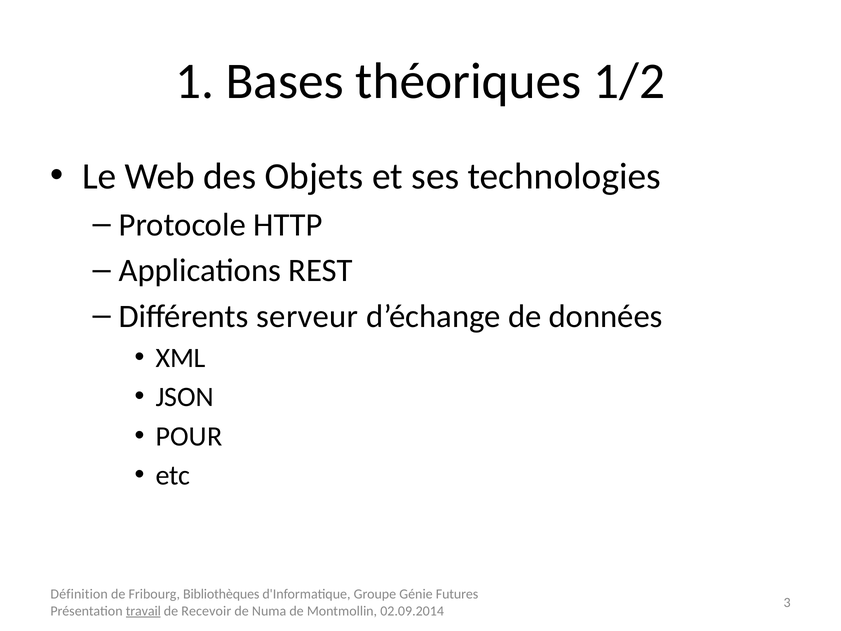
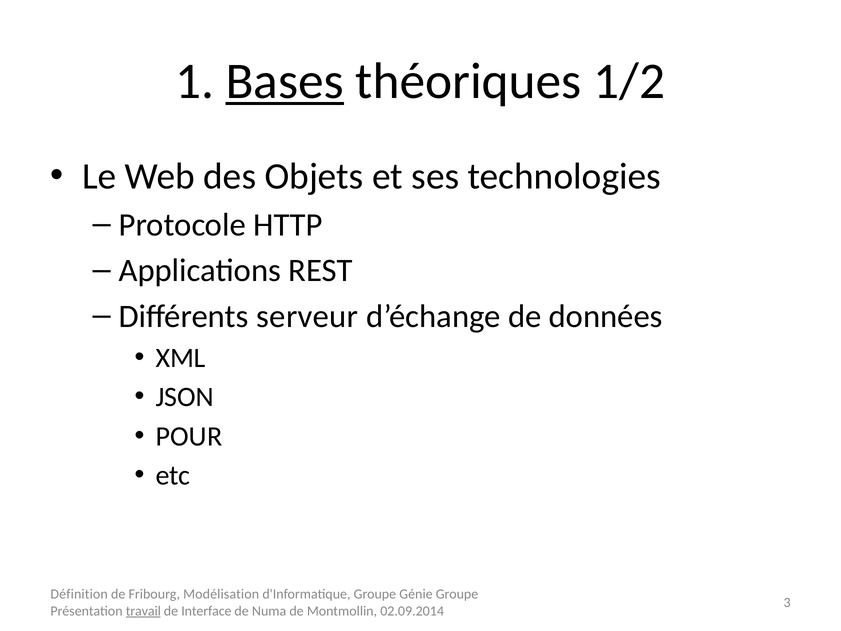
Bases underline: none -> present (285, 81)
Bibliothèques: Bibliothèques -> Modélisation (221, 594)
Génie Futures: Futures -> Groupe (457, 594)
Recevoir: Recevoir -> Interface (206, 611)
